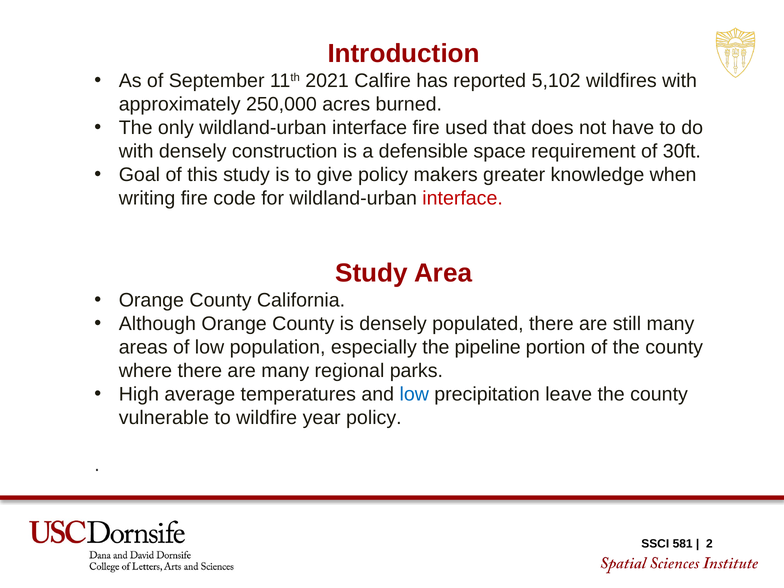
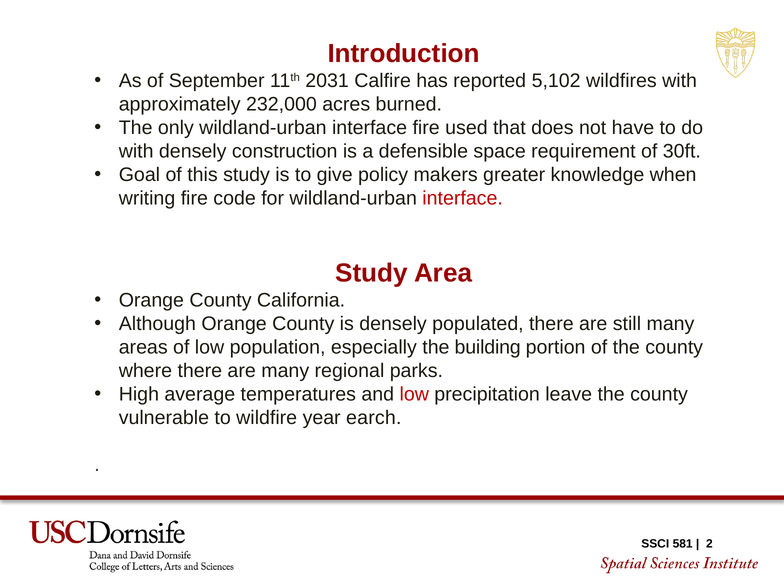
2021: 2021 -> 2031 (327, 81)
250,000: 250,000 -> 232,000 (281, 104)
pipeline: pipeline -> building (488, 347)
low colour: blue -> red (414, 394)
year policy: policy -> earch (374, 418)
